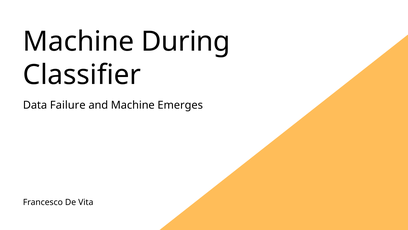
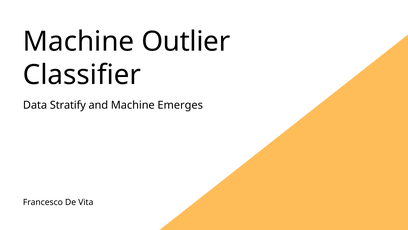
During: During -> Outlier (186, 42)
Failure: Failure -> Stratify (68, 105)
